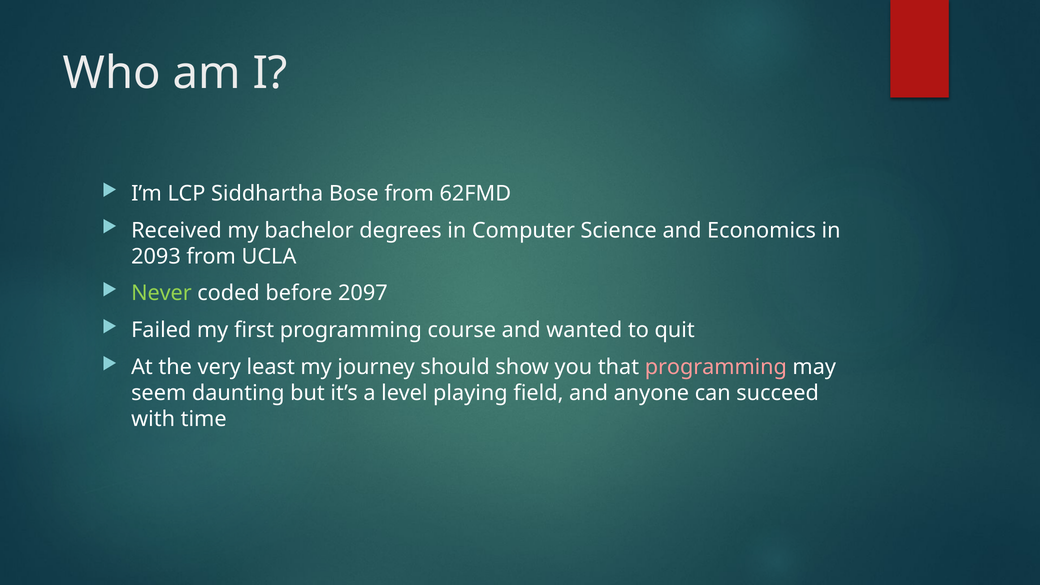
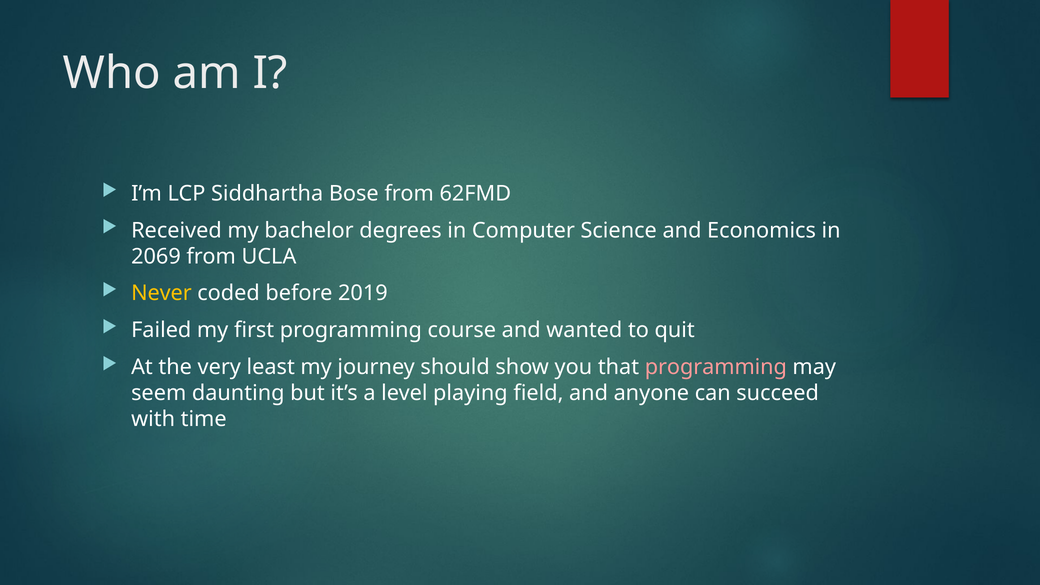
2093: 2093 -> 2069 (156, 256)
Never colour: light green -> yellow (161, 293)
2097: 2097 -> 2019 (363, 293)
